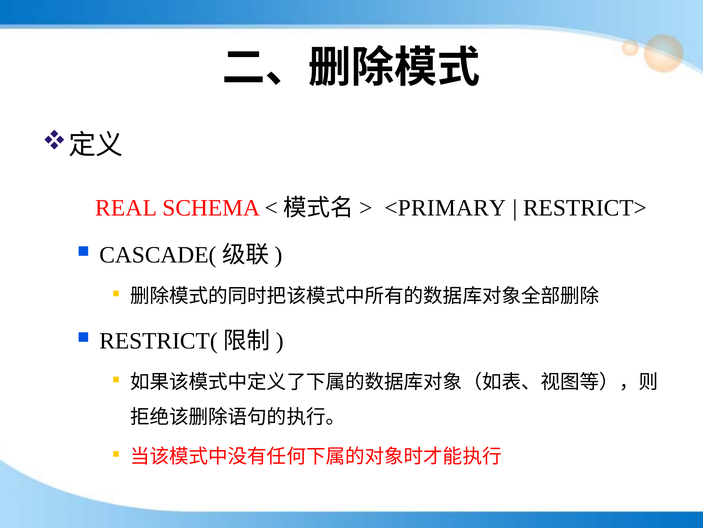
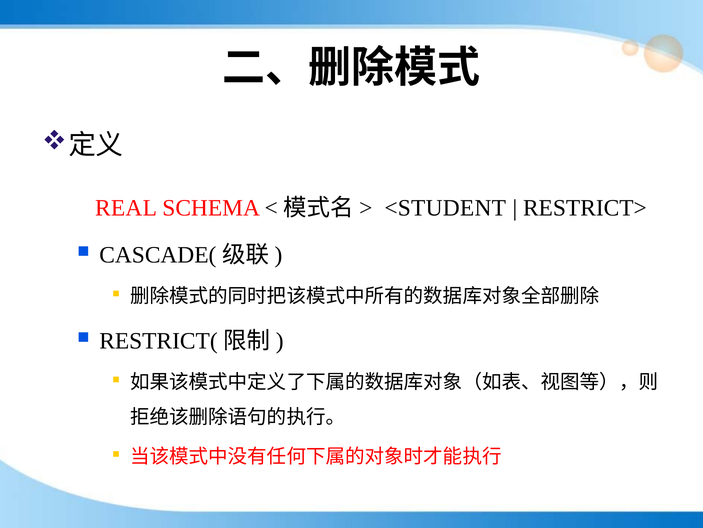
<PRIMARY: <PRIMARY -> <STUDENT (445, 208)
